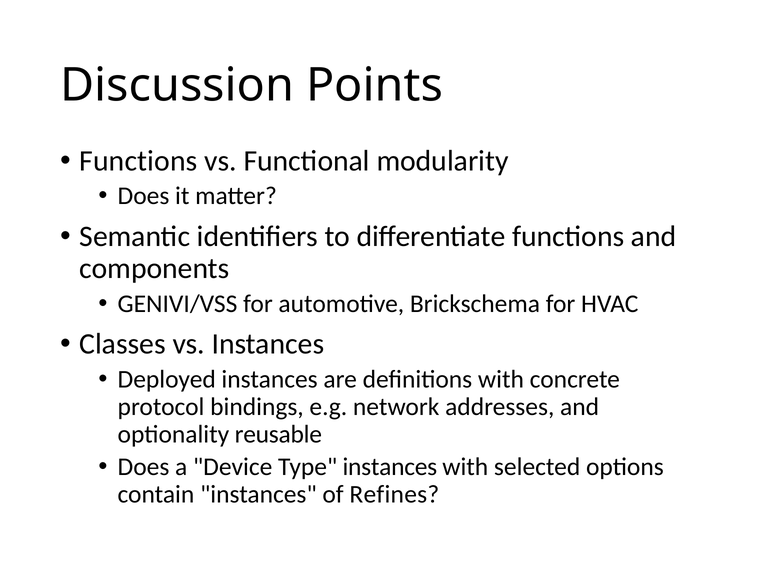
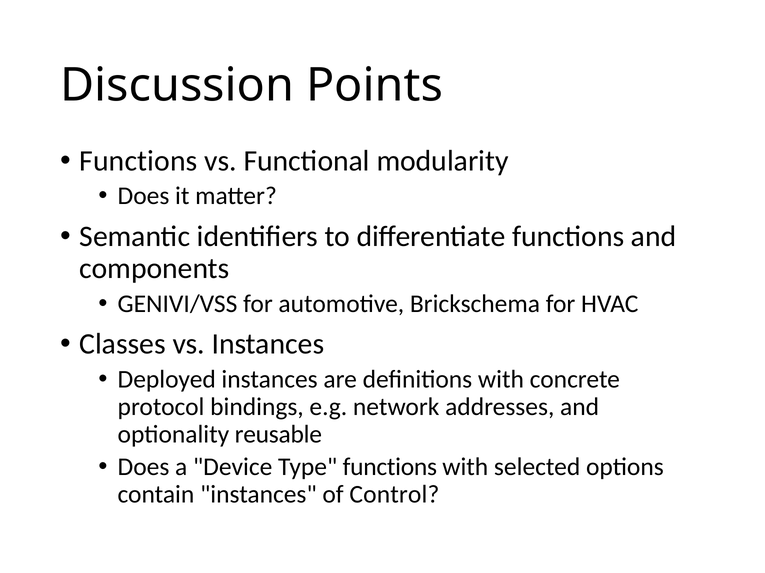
Type instances: instances -> functions (390, 468)
Refines: Refines -> Control (394, 495)
